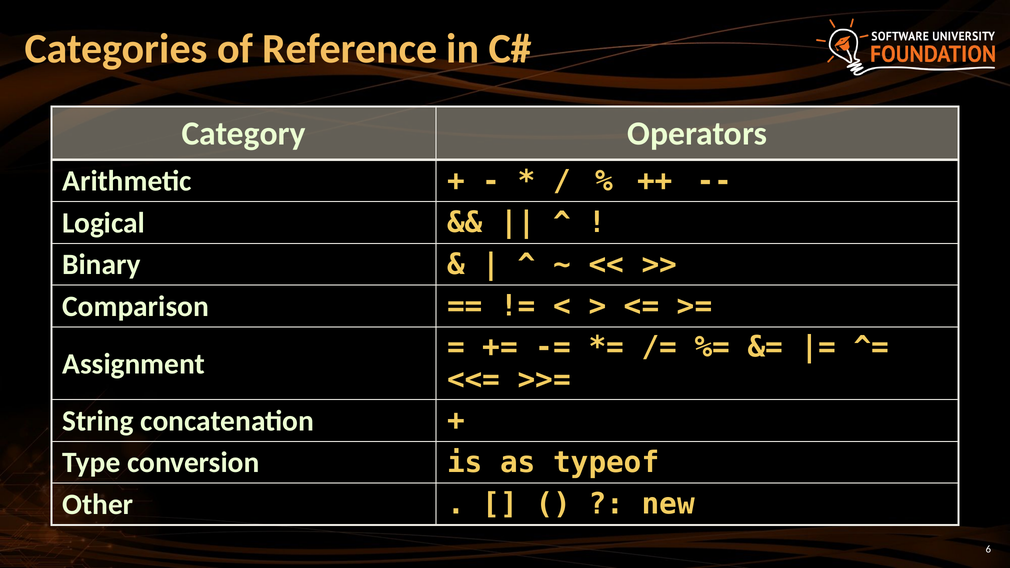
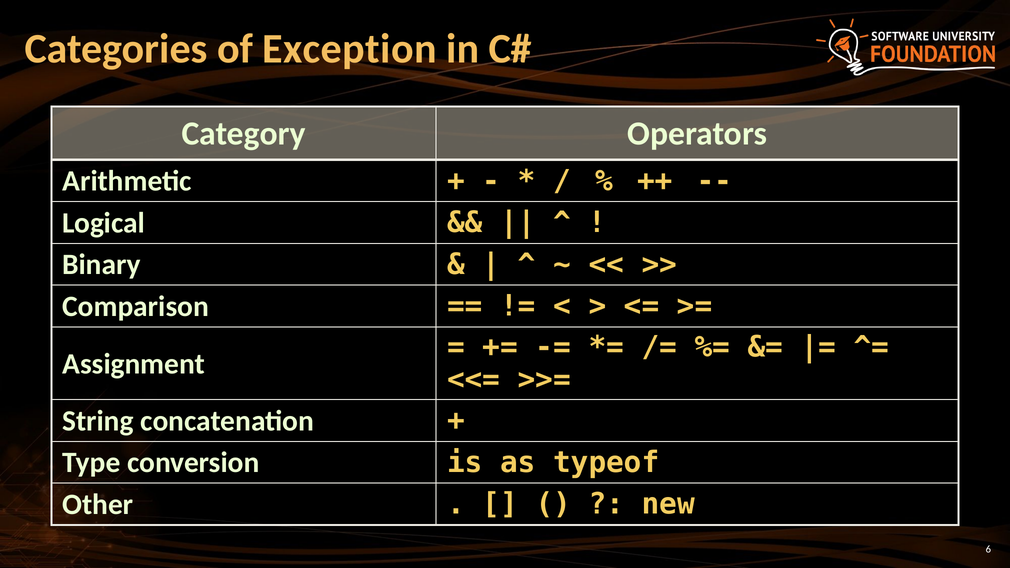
Reference: Reference -> Exception (350, 49)
